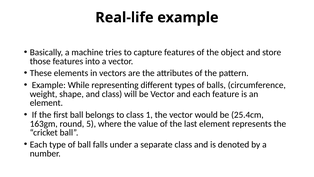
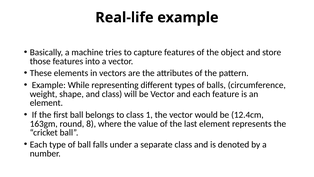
25.4cm: 25.4cm -> 12.4cm (247, 115)
5: 5 -> 8 (91, 123)
